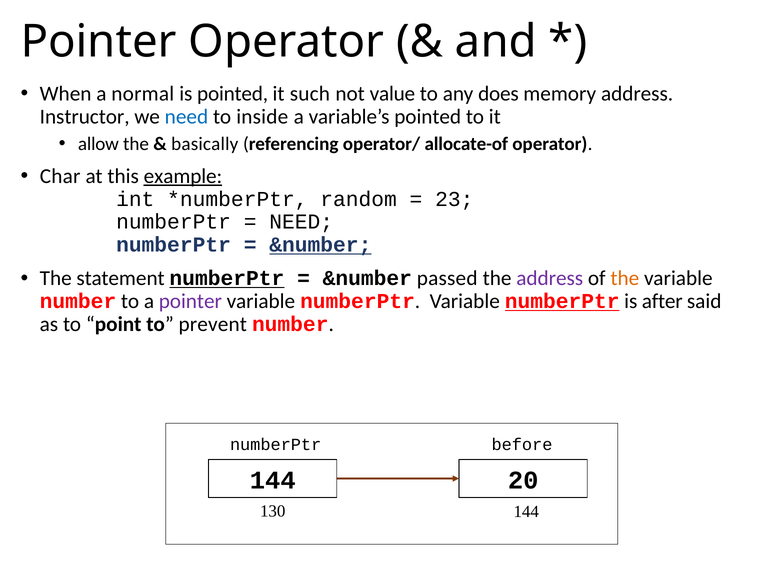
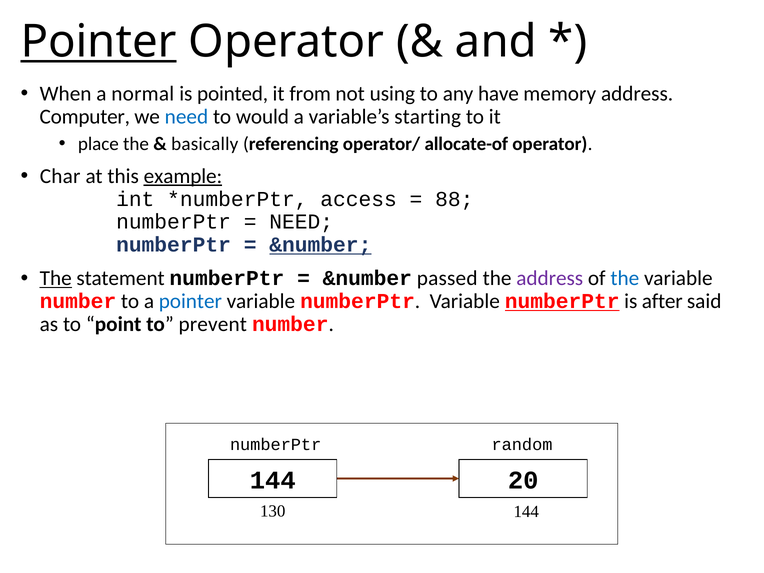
Pointer underline: none -> present (99, 42)
such: such -> from (310, 94)
value: value -> using (392, 94)
does: does -> have (498, 94)
Instructor: Instructor -> Computer (85, 117)
inside: inside -> would (262, 117)
variable’s pointed: pointed -> starting (428, 117)
allow: allow -> place (98, 144)
random: random -> access (359, 199)
23: 23 -> 88 (454, 199)
The underline: none -> present (56, 278)
numberPtr underline: present -> none (227, 278)
the colour: orange -> blue (625, 278)
pointer colour: purple -> blue (190, 301)
before: before -> random (522, 444)
